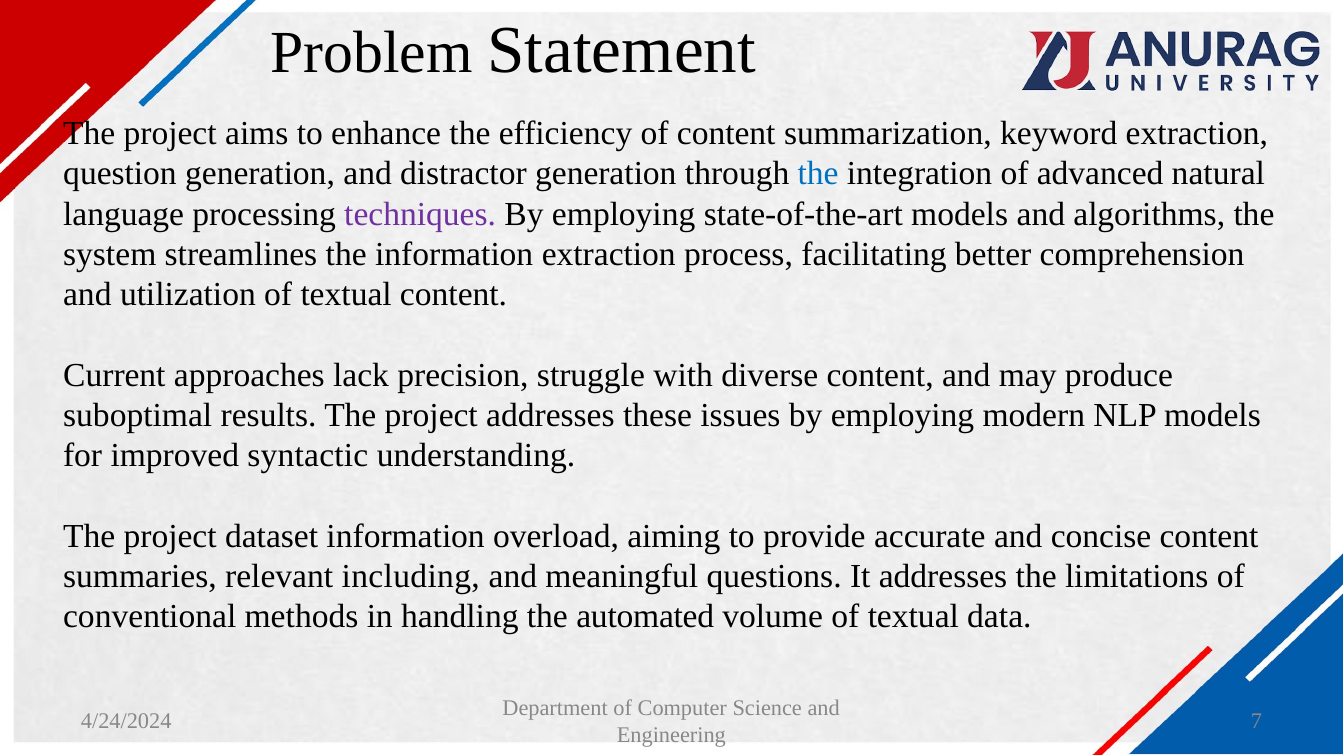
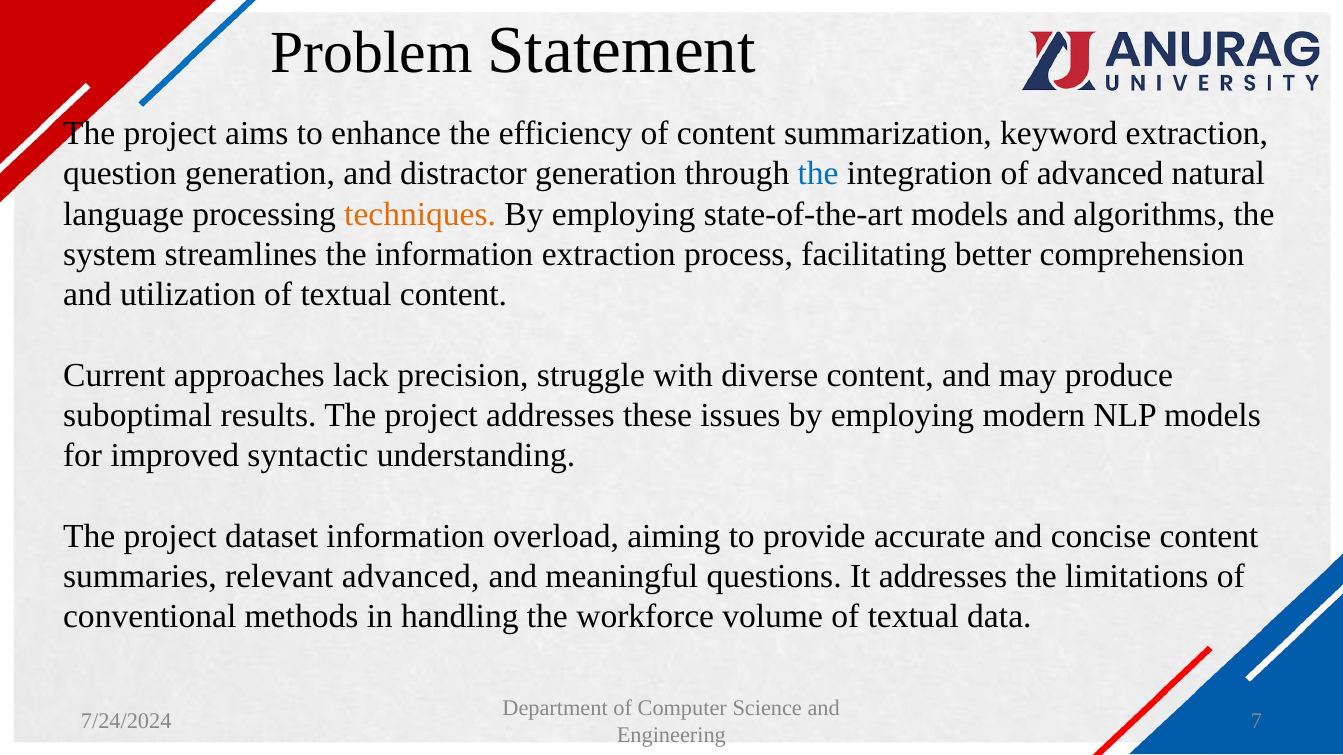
techniques colour: purple -> orange (420, 214)
relevant including: including -> advanced (411, 577)
automated: automated -> workforce (645, 617)
4/24/2024: 4/24/2024 -> 7/24/2024 (126, 722)
